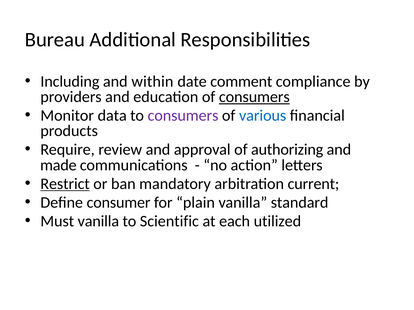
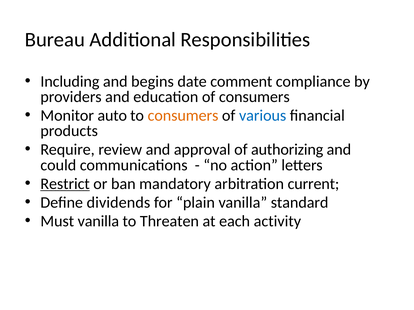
within: within -> begins (152, 82)
consumers underline: present -> none (254, 97)
data: data -> auto (112, 116)
consumers colour: purple -> orange (183, 116)
made: made -> could (58, 165)
consumer: consumer -> dividends (118, 203)
Scientific: Scientific -> Threaten (169, 221)
utilized: utilized -> activity (277, 221)
